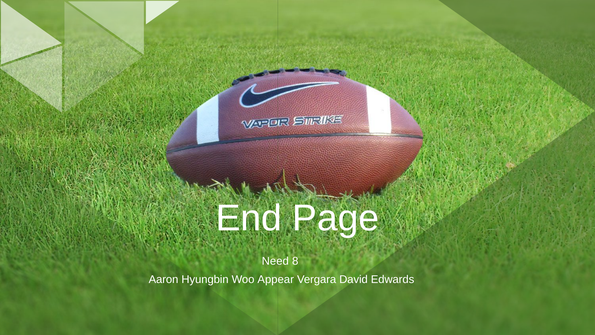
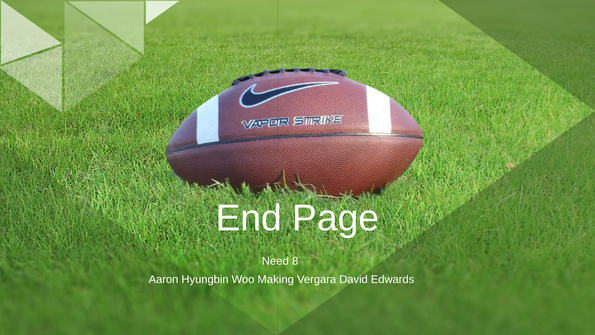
Appear: Appear -> Making (276, 279)
